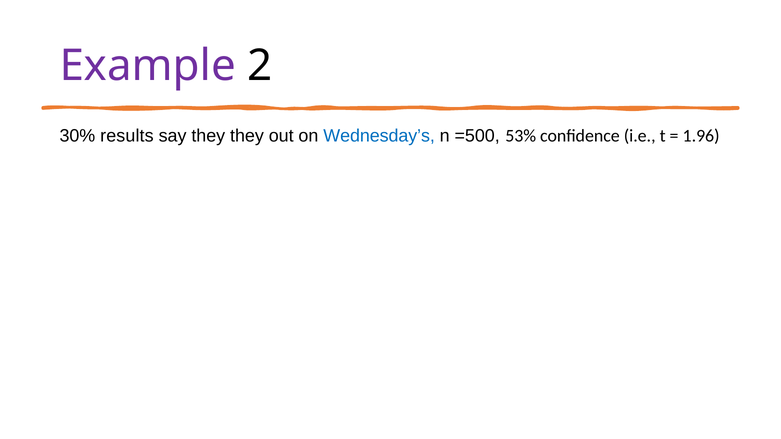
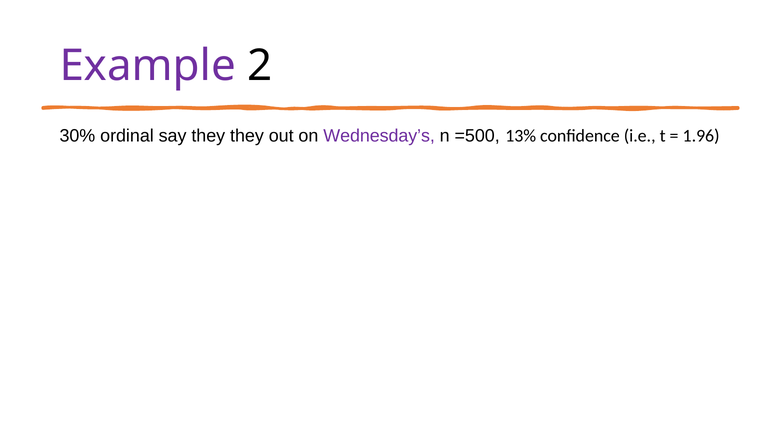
results: results -> ordinal (127, 136)
Wednesday’s colour: blue -> purple (379, 136)
53%: 53% -> 13% (521, 136)
